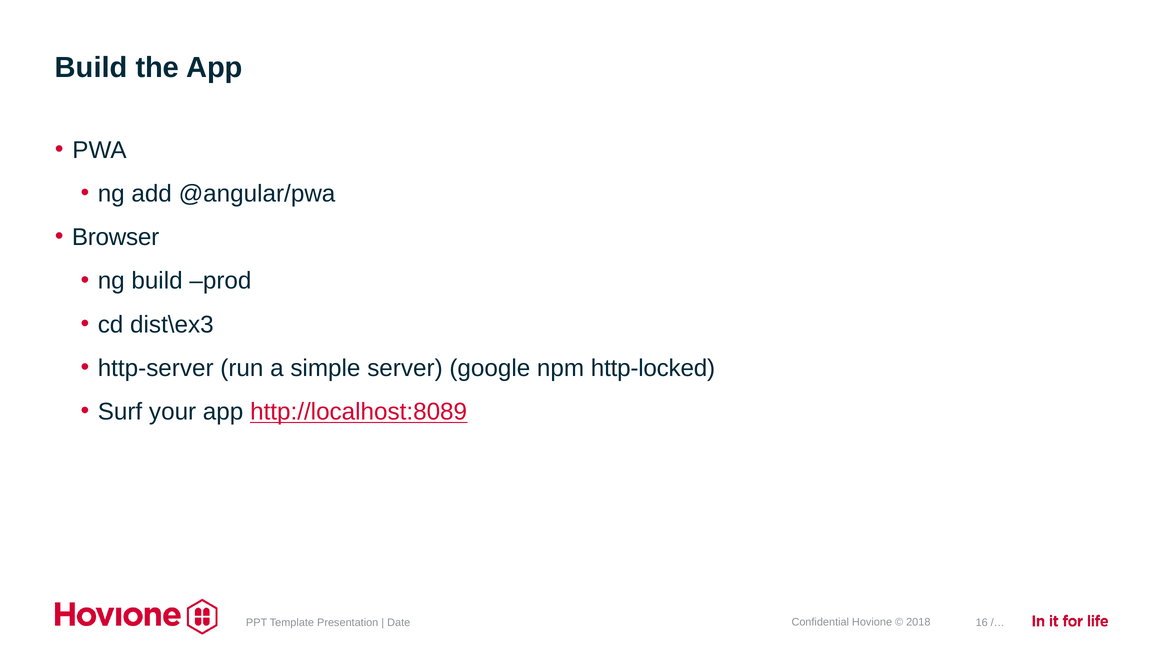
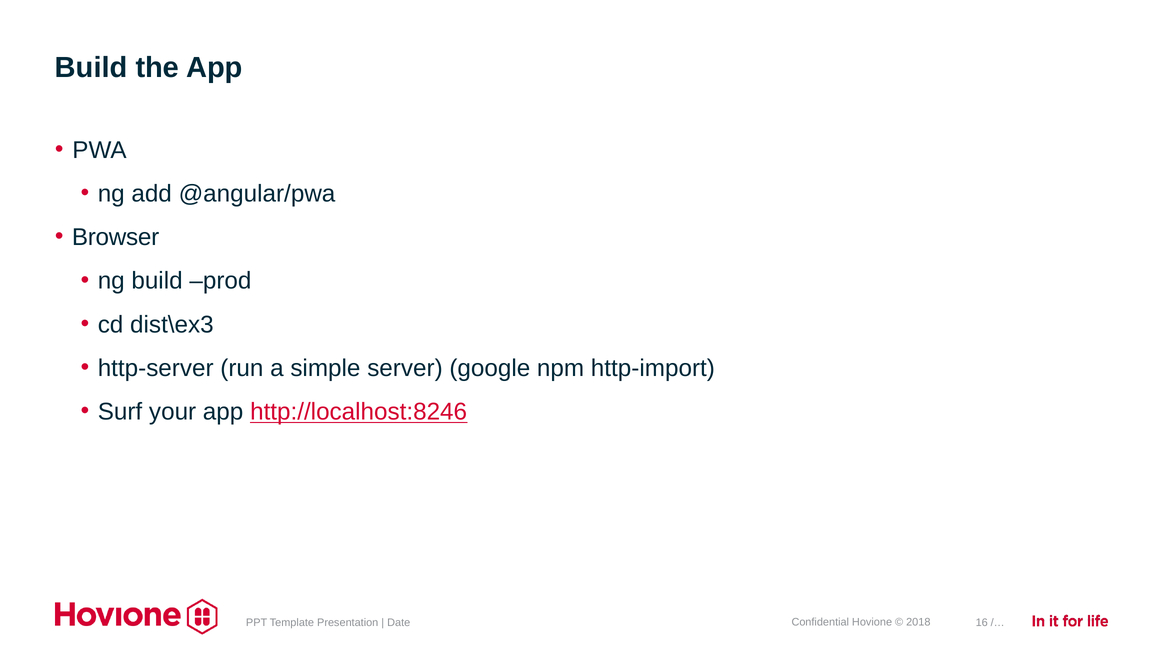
http-locked: http-locked -> http-import (653, 368)
http://localhost:8089: http://localhost:8089 -> http://localhost:8246 (359, 412)
